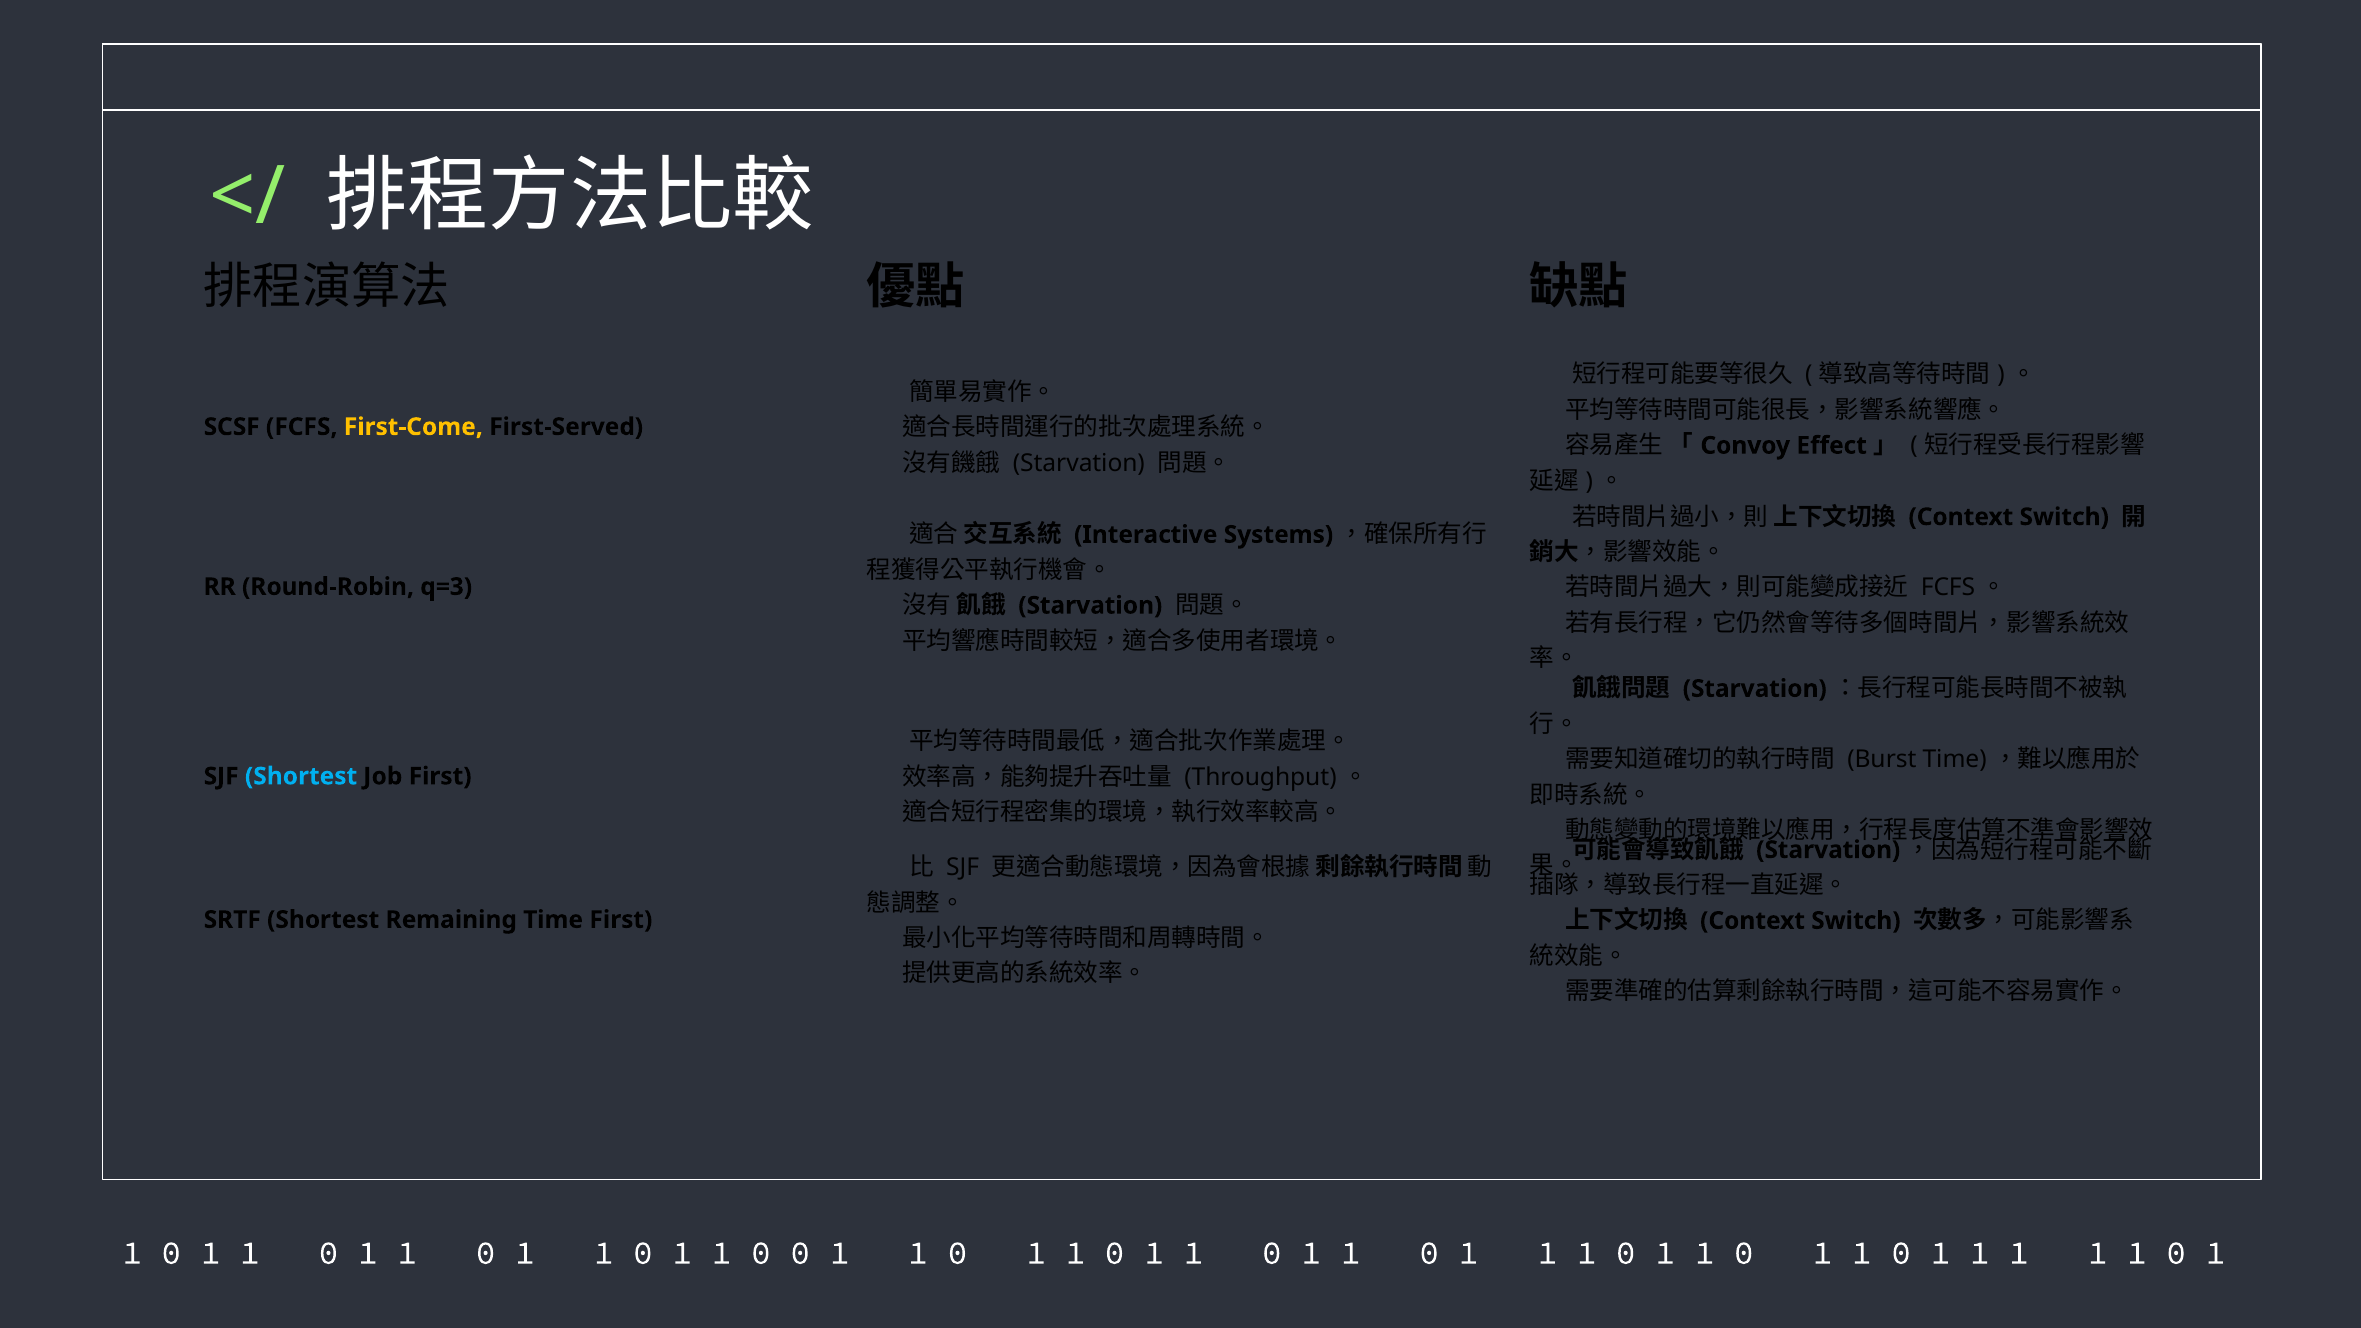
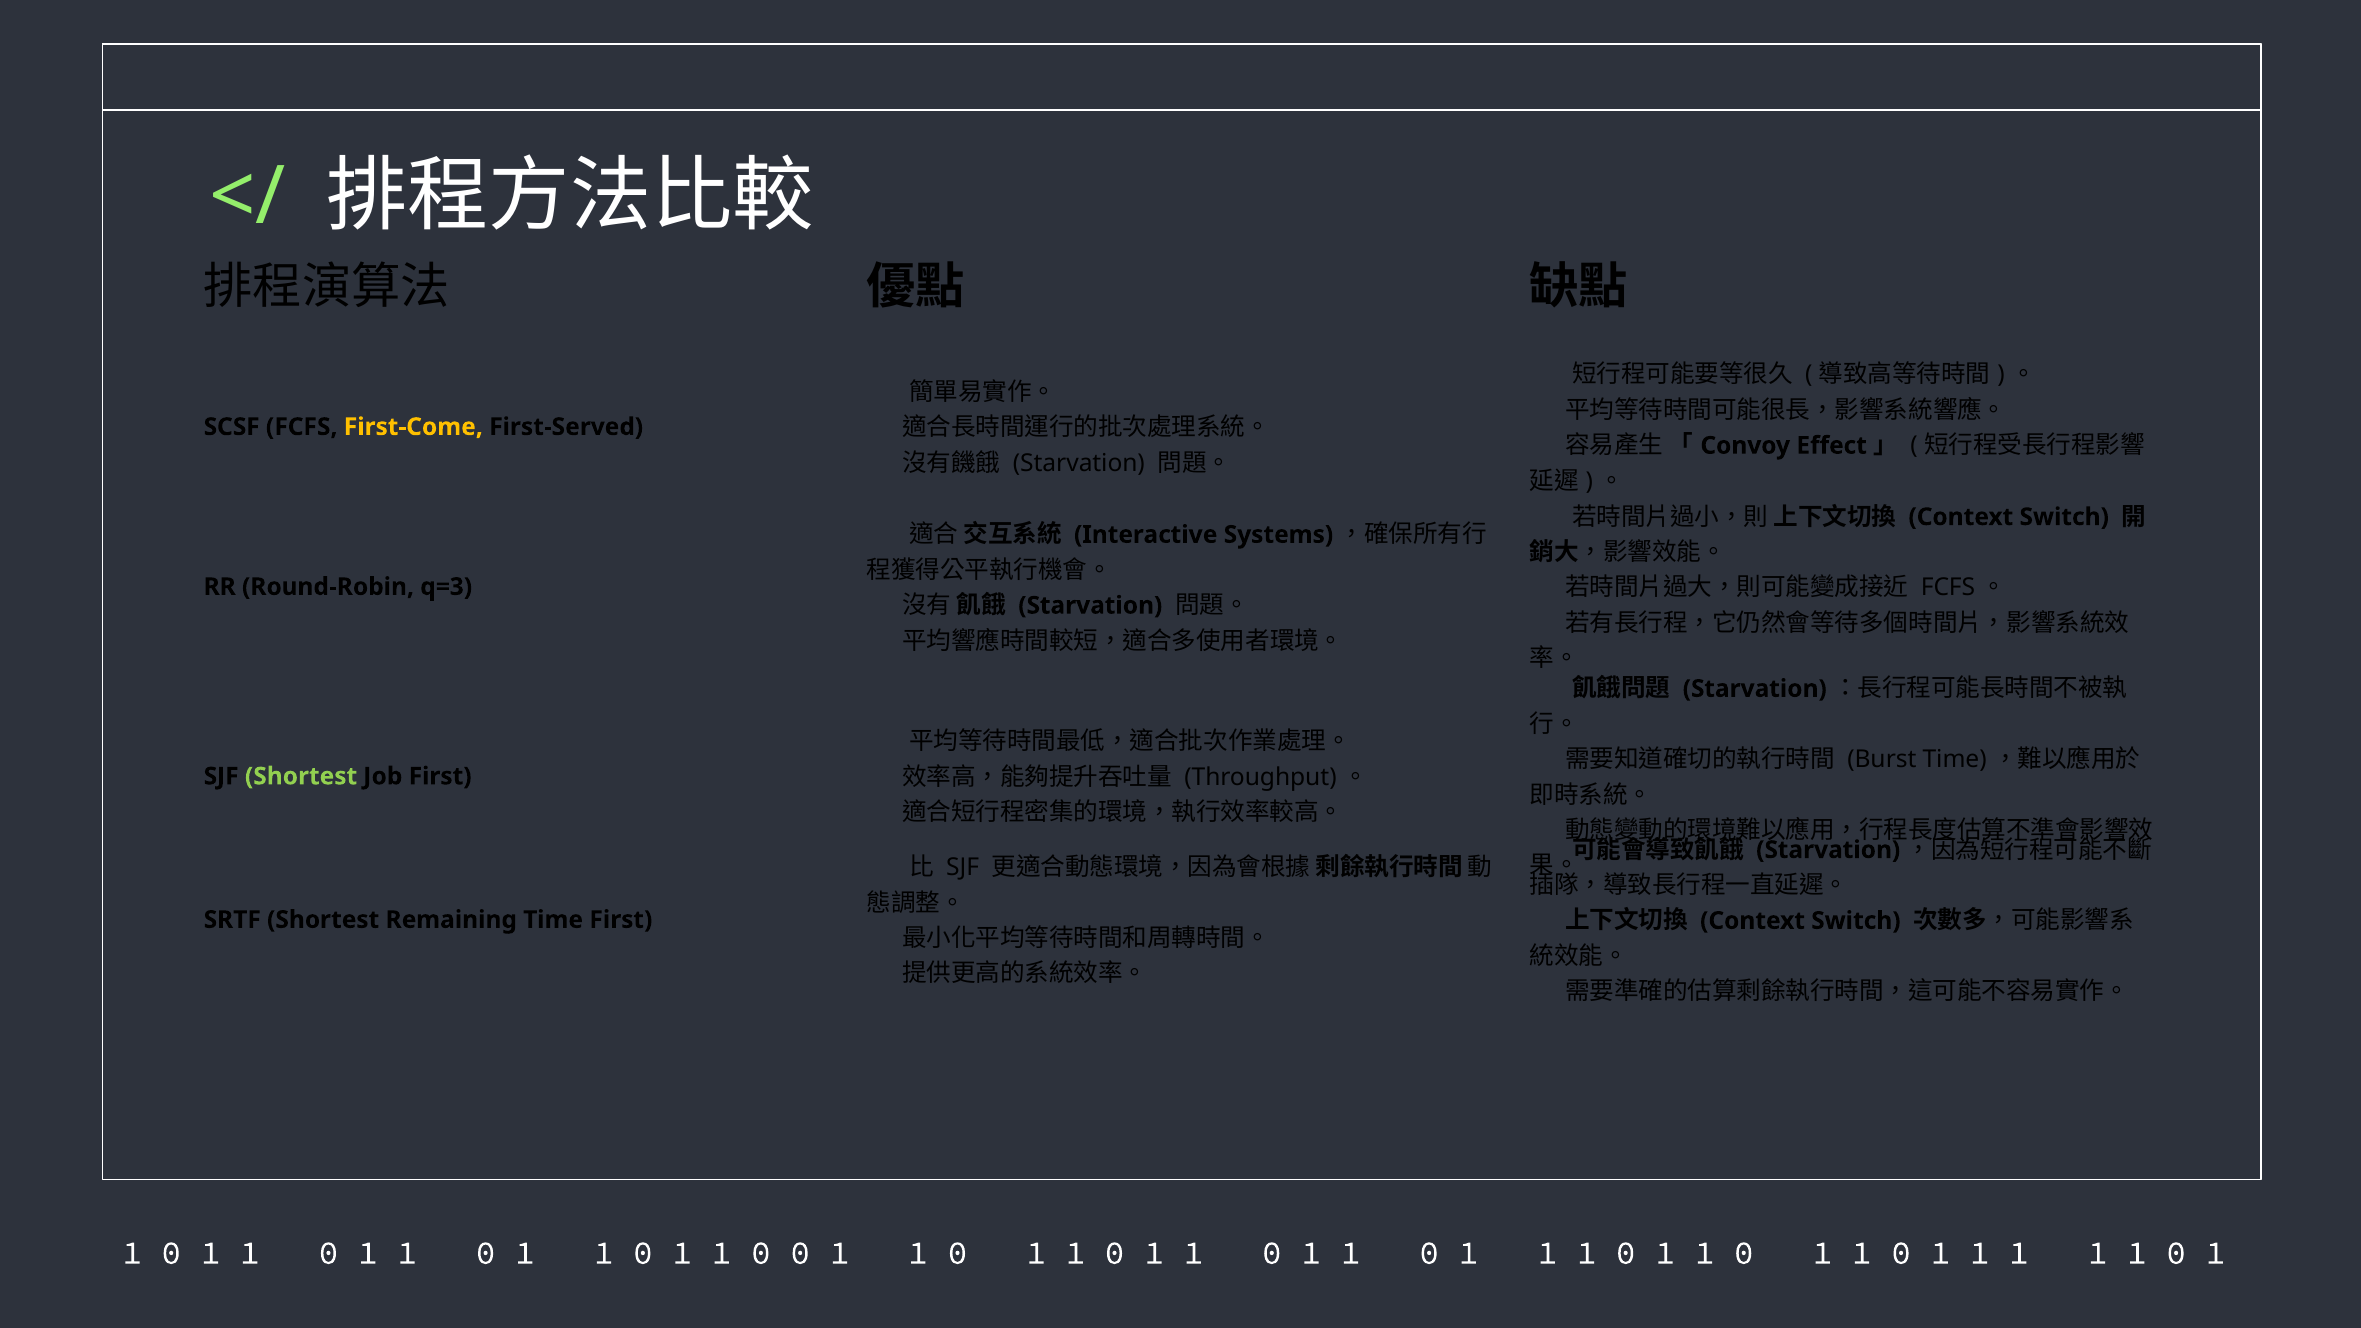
Shortest colour: light blue -> light green (301, 776)
